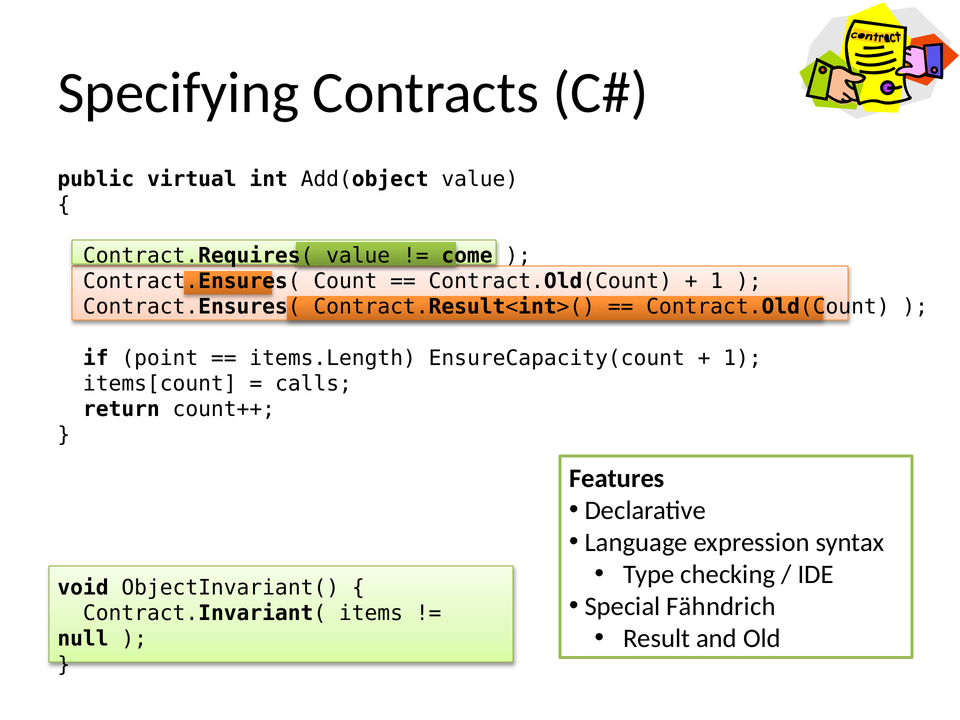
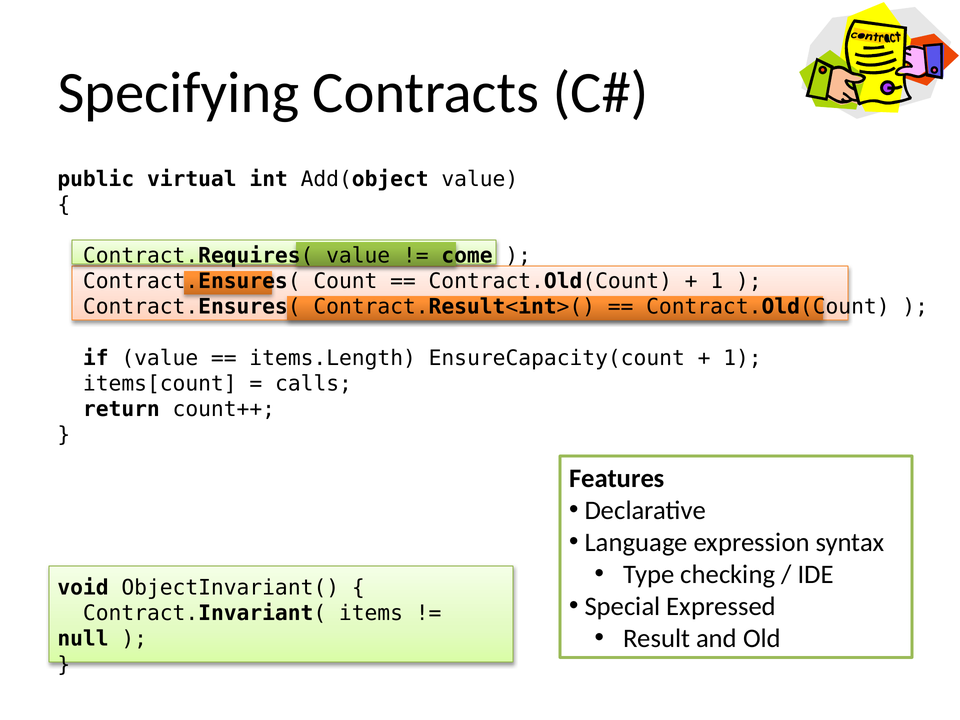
if point: point -> value (160, 358)
Fähndrich: Fähndrich -> Expressed (721, 607)
